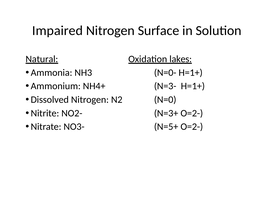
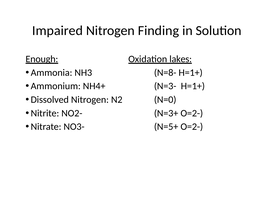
Surface: Surface -> Finding (158, 31)
Natural: Natural -> Enough (42, 59)
N=0-: N=0- -> N=8- (165, 73)
